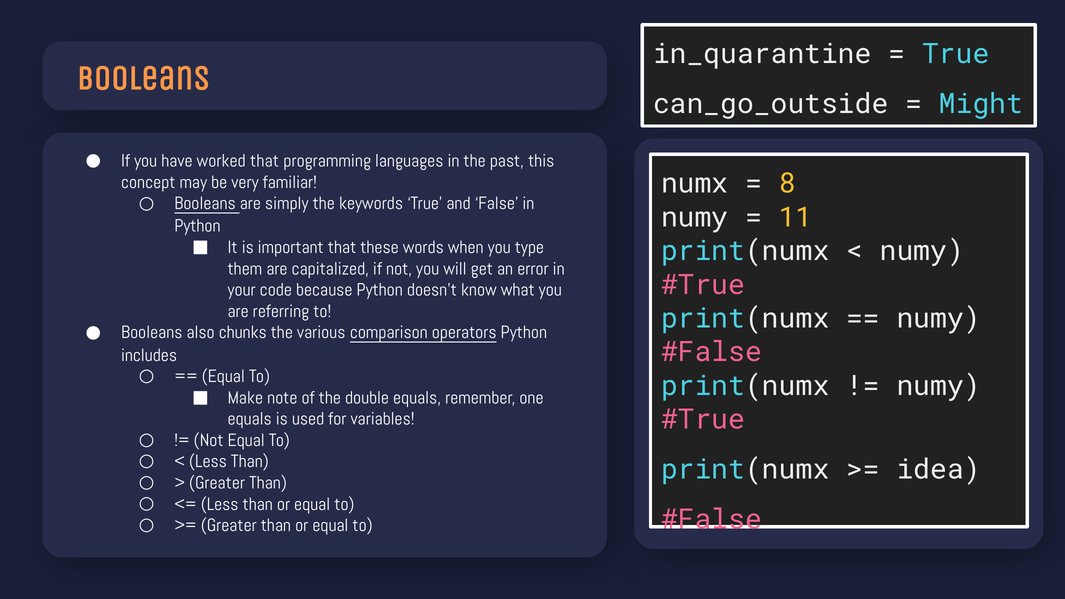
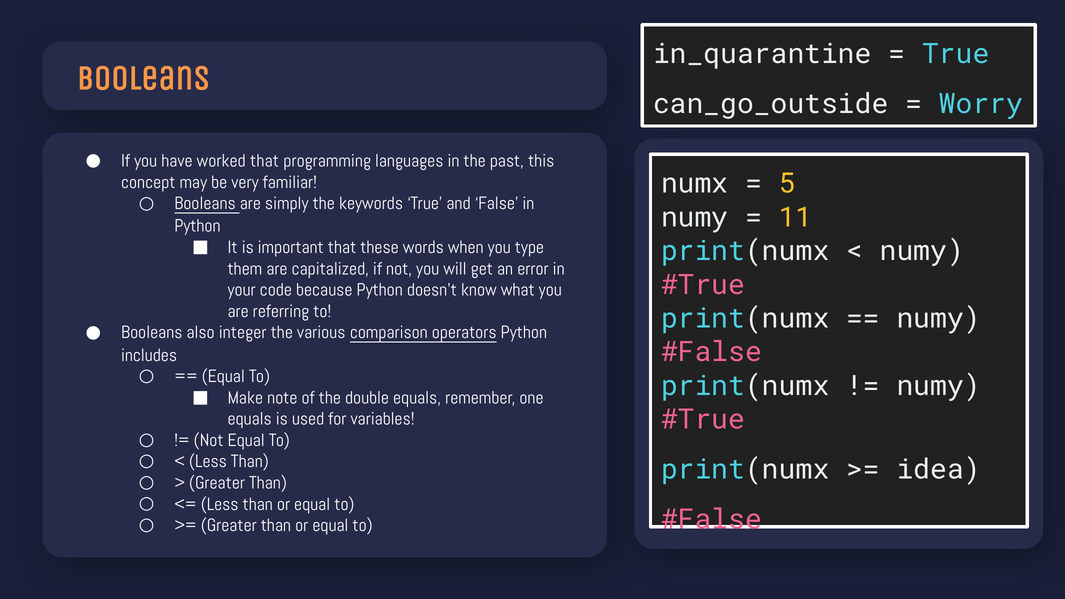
Might: Might -> Worry (981, 104)
8: 8 -> 5 (787, 184)
chunks: chunks -> integer (243, 333)
